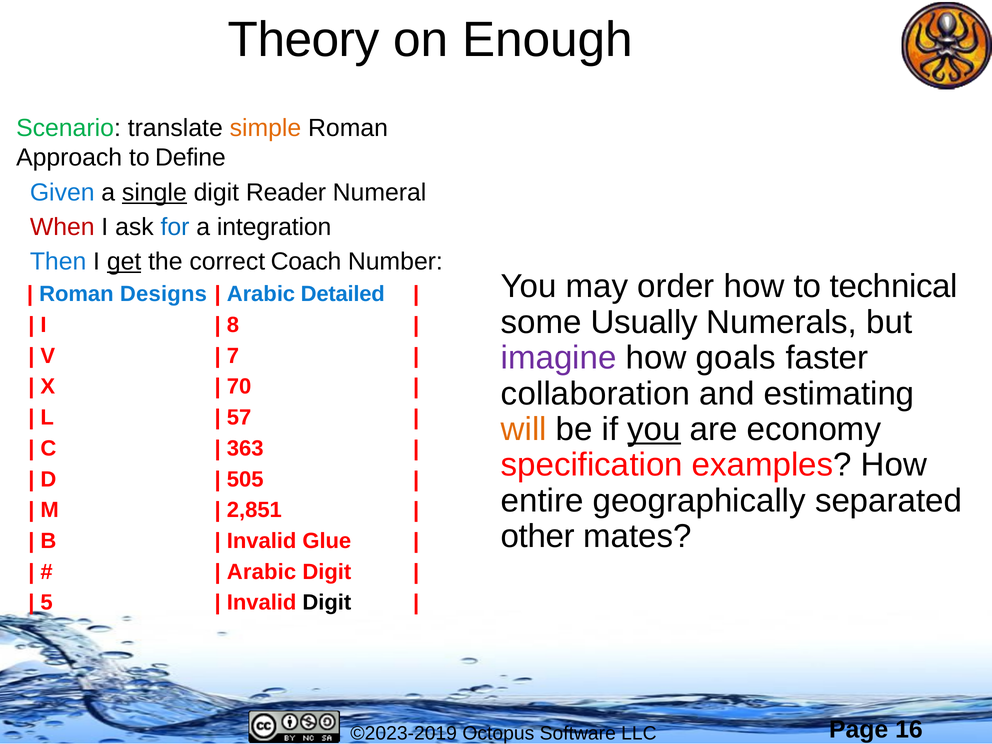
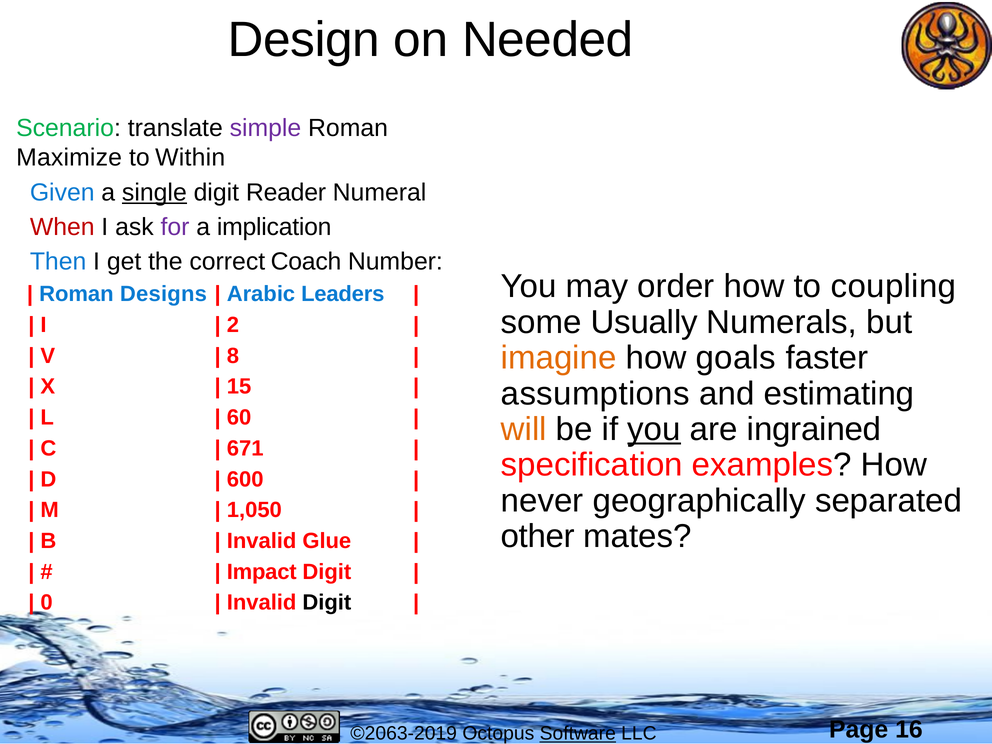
Theory: Theory -> Design (304, 40)
Enough: Enough -> Needed (548, 40)
simple colour: orange -> purple (265, 128)
Approach: Approach -> Maximize (69, 158)
Define: Define -> Within (190, 158)
for colour: blue -> purple (175, 227)
integration: integration -> implication (274, 227)
get underline: present -> none (124, 262)
technical: technical -> coupling (893, 287)
Detailed: Detailed -> Leaders (343, 294)
8: 8 -> 2 (233, 325)
imagine colour: purple -> orange (559, 358)
7: 7 -> 8 (233, 356)
70: 70 -> 15 (239, 387)
collaboration: collaboration -> assumptions (595, 394)
57: 57 -> 60 (239, 418)
economy: economy -> ingrained (814, 429)
363: 363 -> 671 (245, 448)
505: 505 -> 600 (245, 479)
entire: entire -> never (542, 501)
2,851: 2,851 -> 1,050 (254, 510)
Arabic: Arabic -> Impact (262, 572)
5: 5 -> 0 (47, 603)
©2023-2019: ©2023-2019 -> ©2063-2019 (404, 734)
Software underline: none -> present (578, 734)
